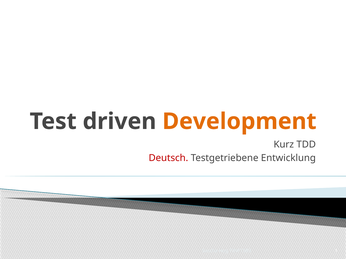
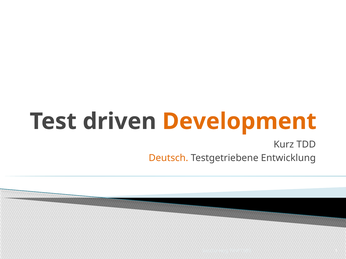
Deutsch colour: red -> orange (168, 158)
